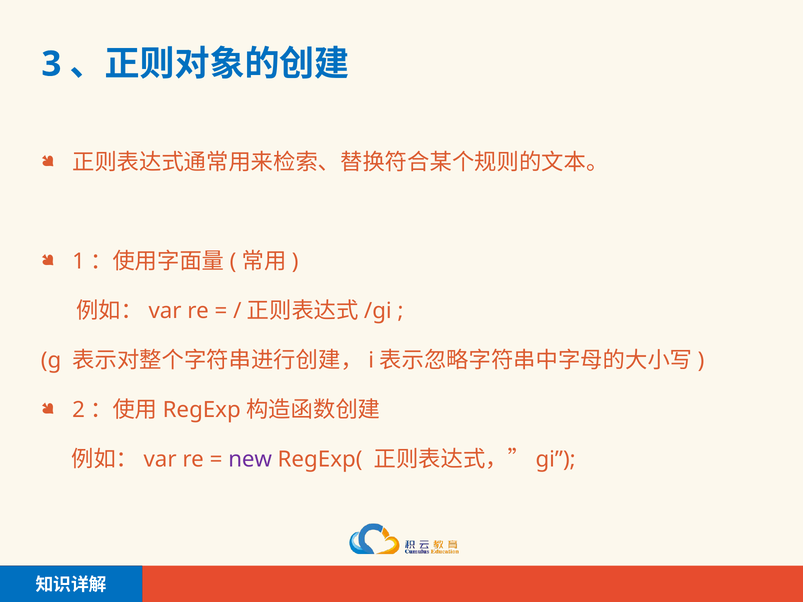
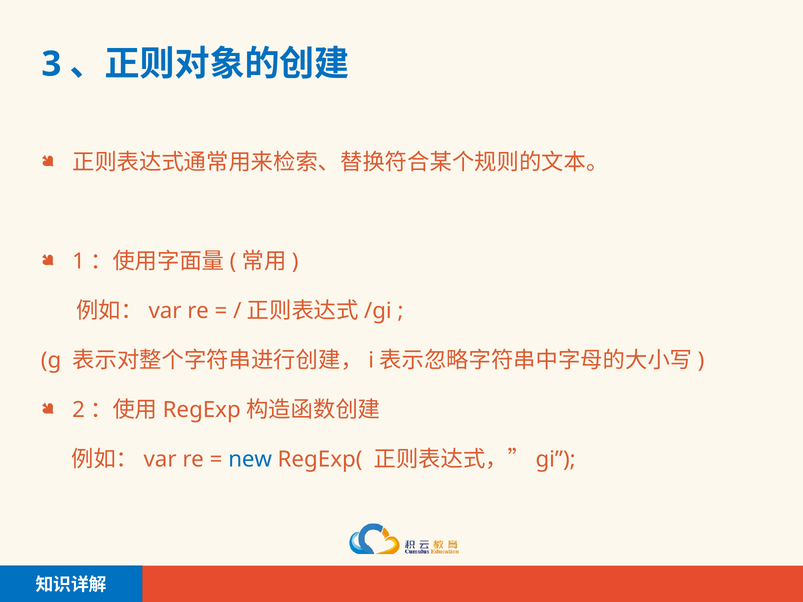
new colour: purple -> blue (250, 460)
